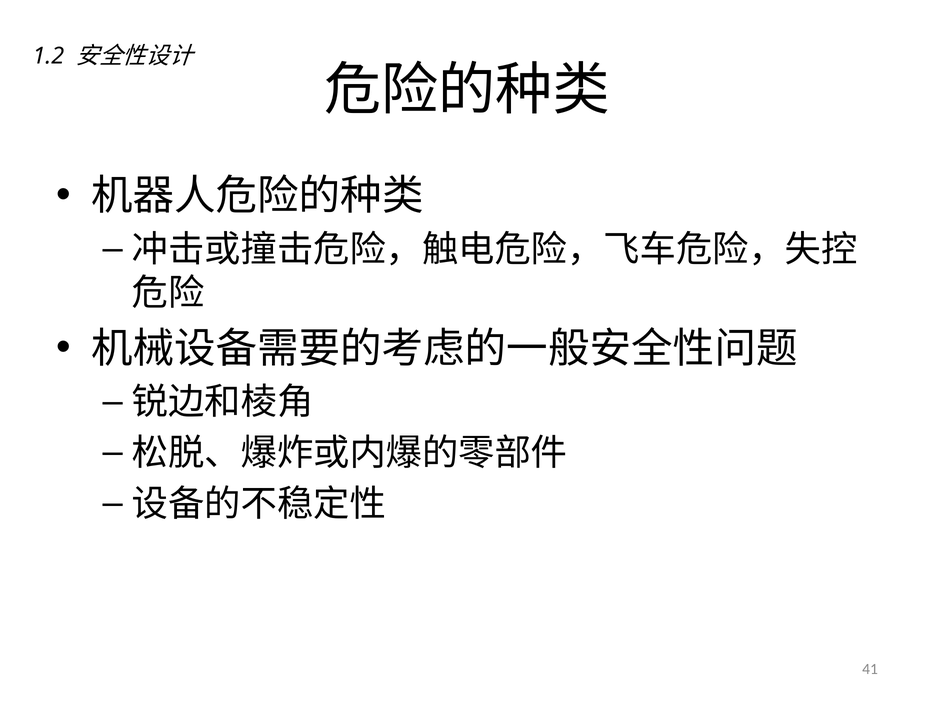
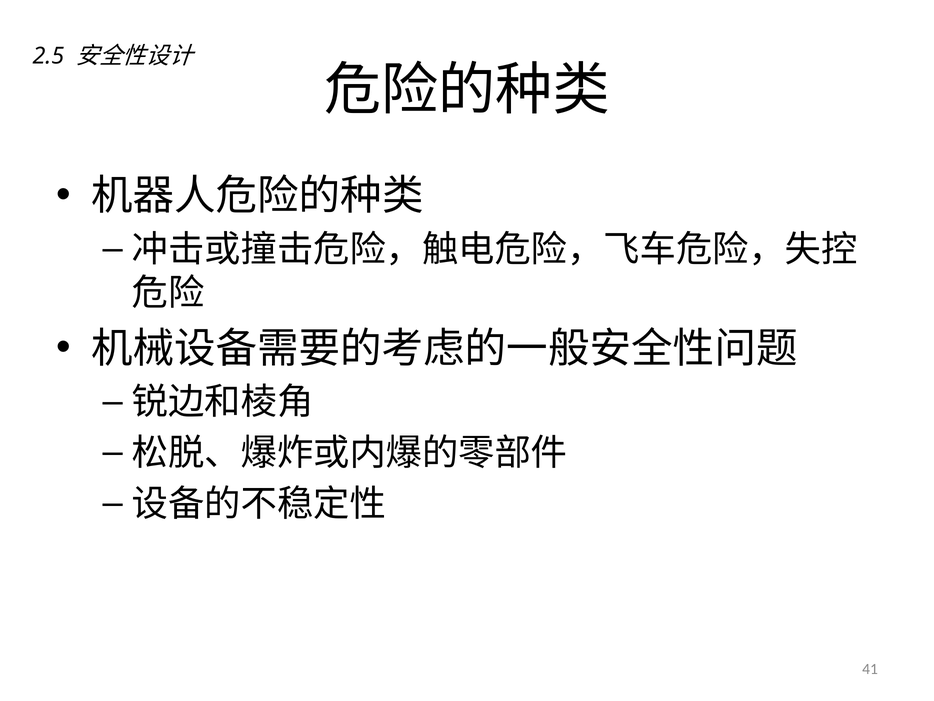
1.2: 1.2 -> 2.5 (48, 56)
